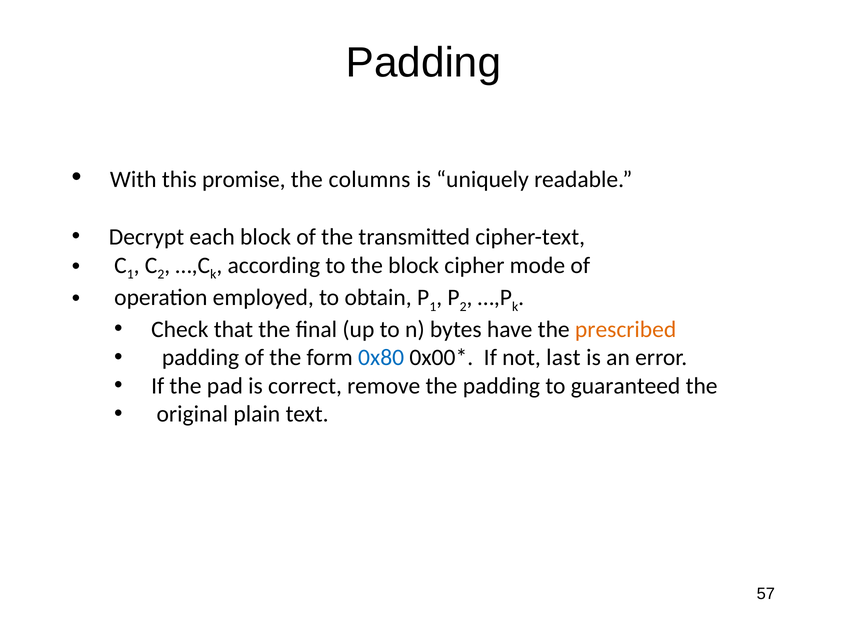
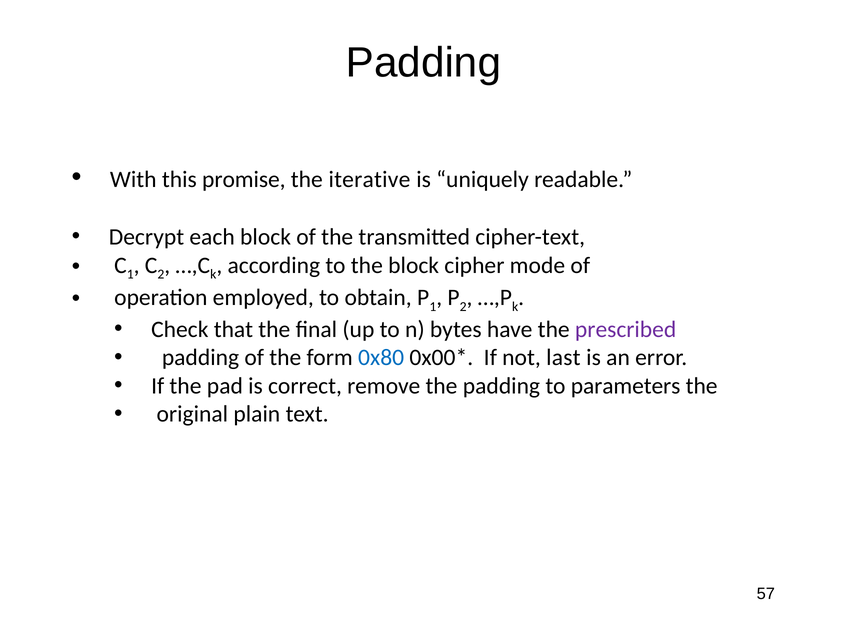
columns: columns -> iterative (369, 180)
prescribed colour: orange -> purple (626, 330)
guaranteed: guaranteed -> parameters (626, 386)
